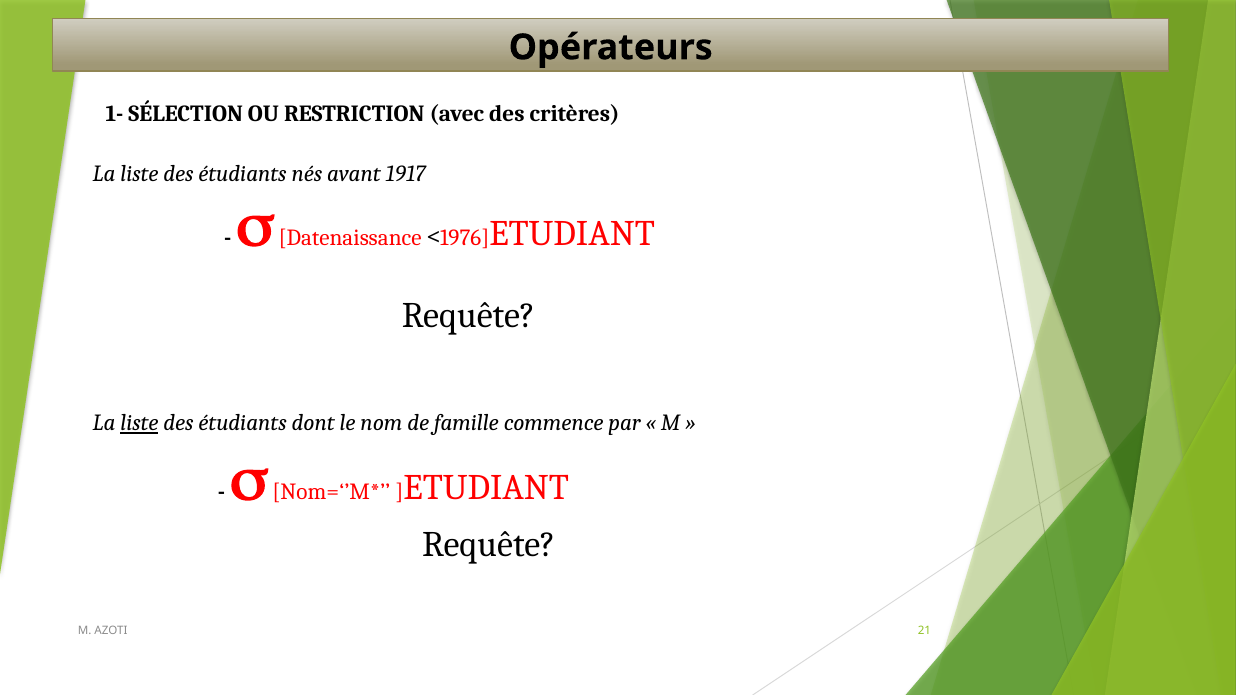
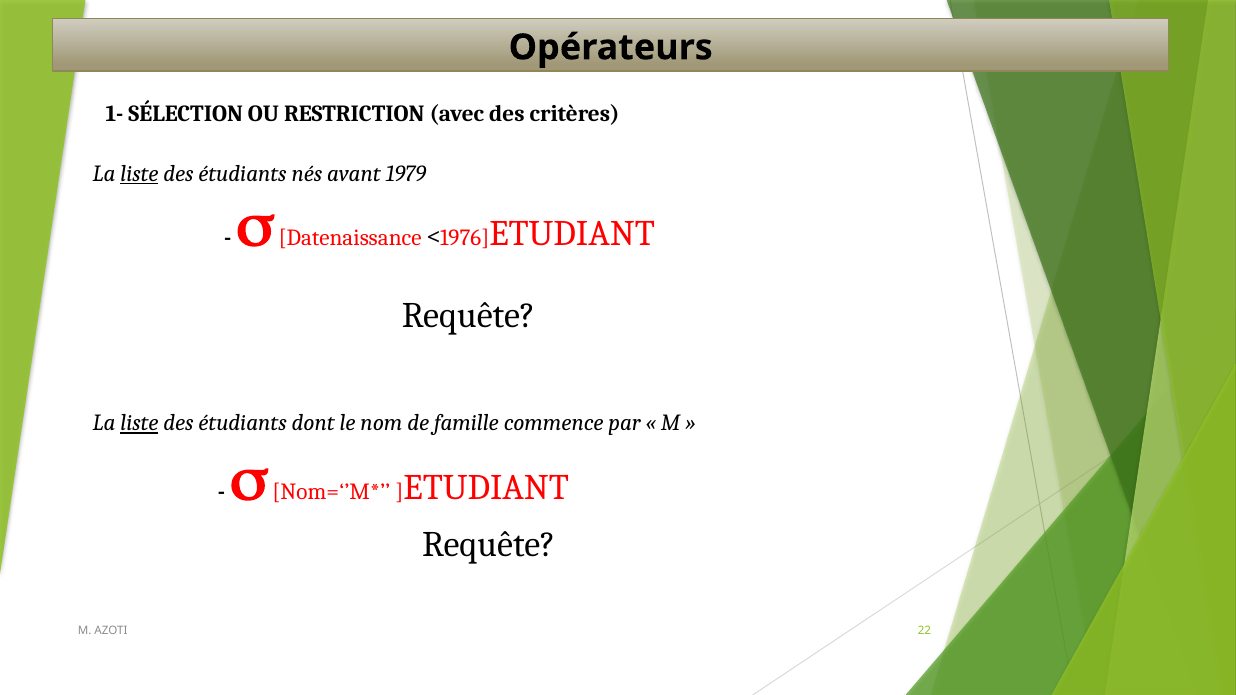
liste underline: none -> present (139, 174)
1917: 1917 -> 1979 (406, 174)
21: 21 -> 22 (924, 631)
